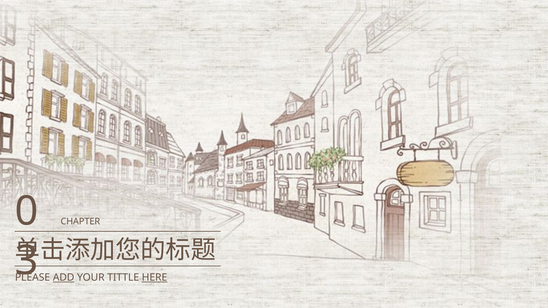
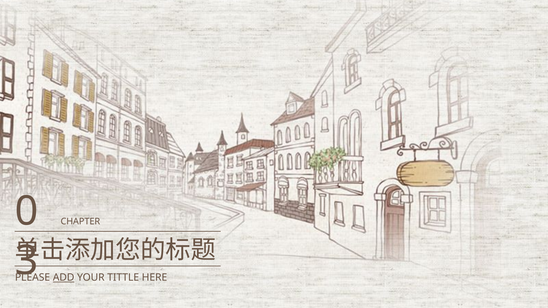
HERE underline: present -> none (155, 278)
